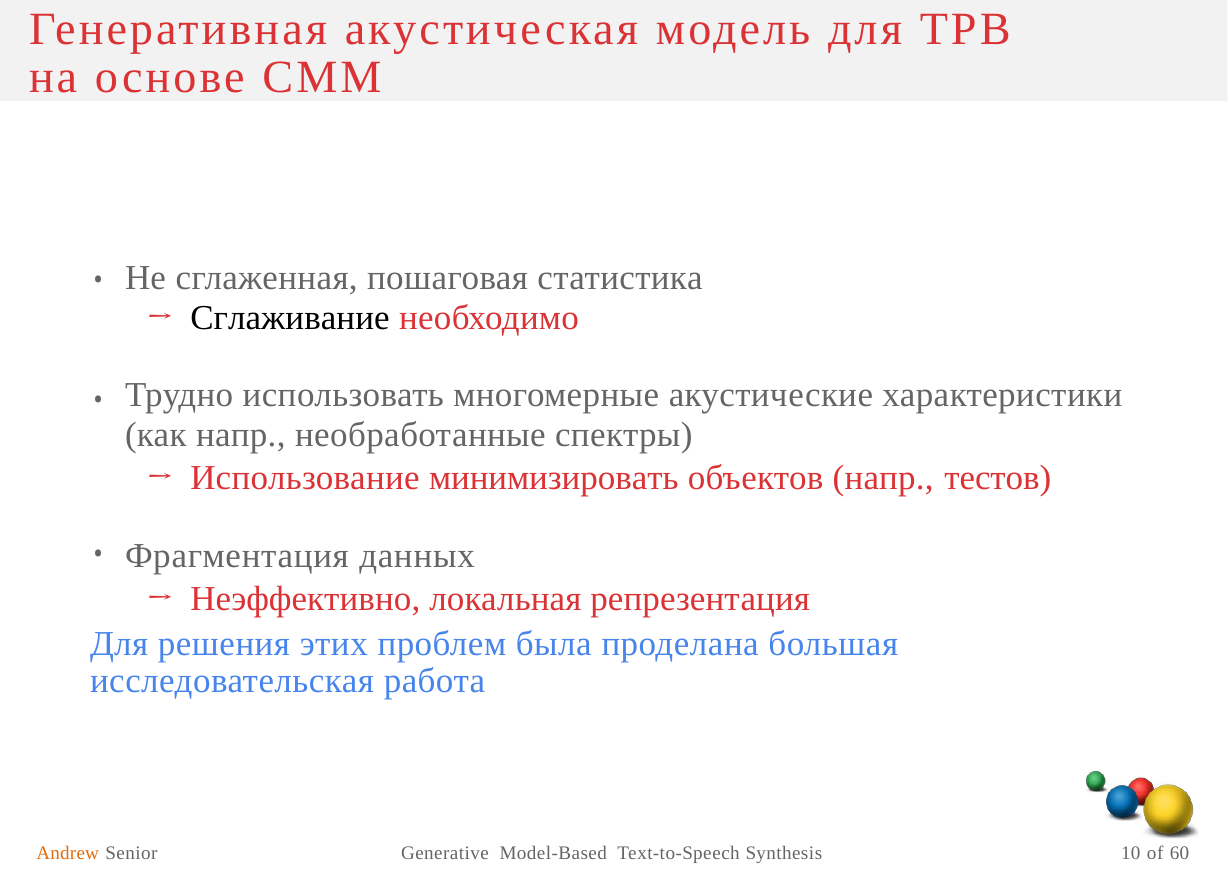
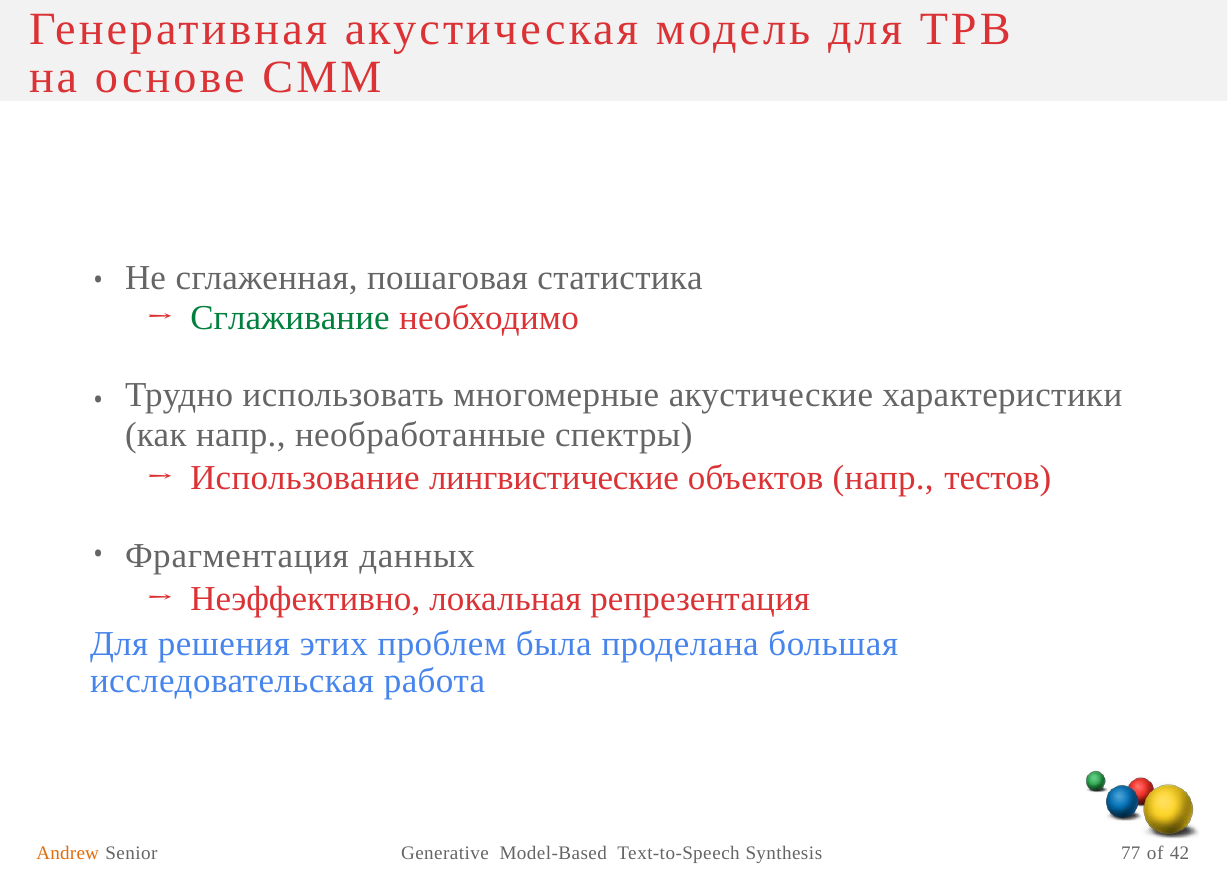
Сглаживание colour: black -> green (290, 318)
минимизировать: минимизировать -> лингвистические (554, 478)
10: 10 -> 77 (1131, 853)
60: 60 -> 42 (1180, 853)
